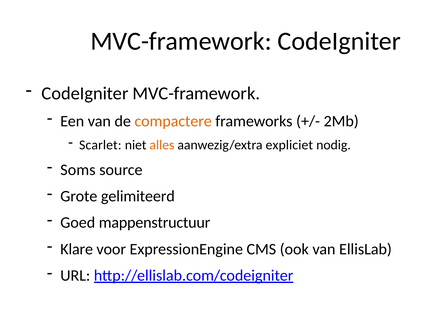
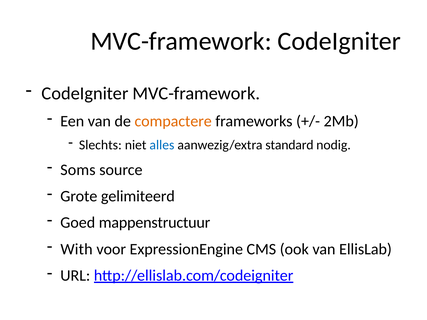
Scarlet: Scarlet -> Slechts (100, 145)
alles colour: orange -> blue (162, 145)
expliciet: expliciet -> standard (289, 145)
Klare: Klare -> With (77, 249)
